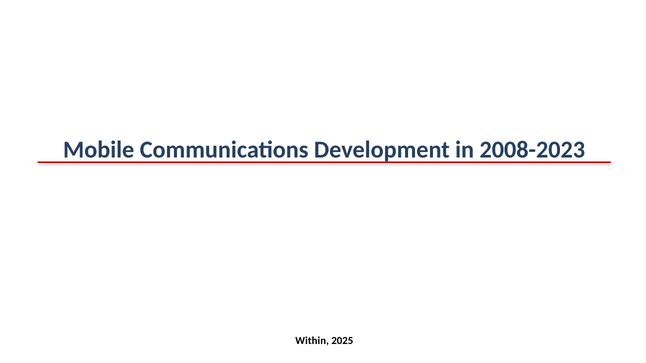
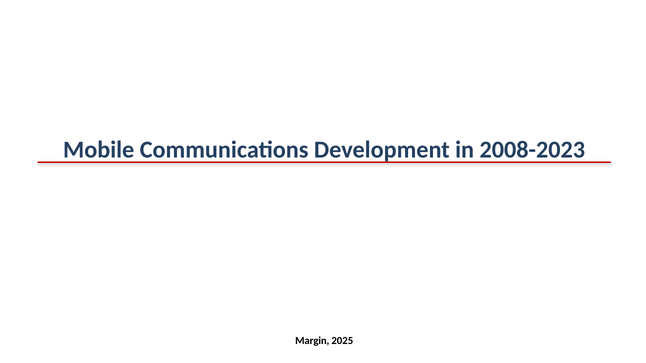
Within: Within -> Margin (312, 341)
